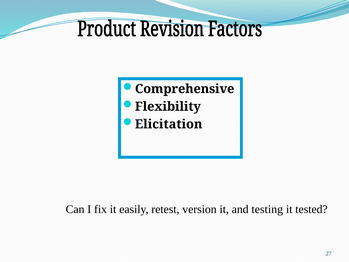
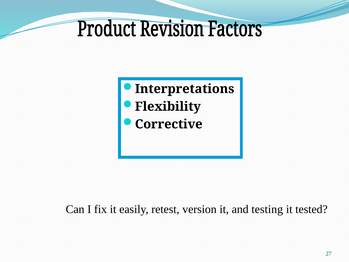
Comprehensive: Comprehensive -> Interpretations (185, 89)
Elicitation: Elicitation -> Corrective (169, 124)
